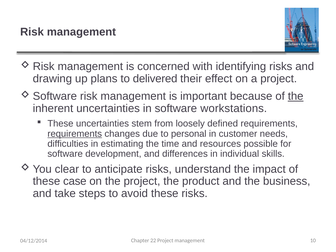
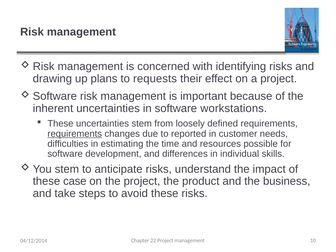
delivered: delivered -> requests (155, 79)
the underline: present -> none (296, 96)
personal: personal -> reported (189, 134)
clear: clear -> stem (67, 169)
